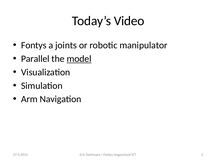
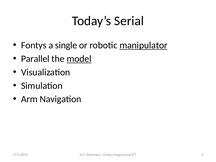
Video: Video -> Serial (129, 21)
joints: joints -> single (66, 45)
manipulator underline: none -> present (143, 45)
